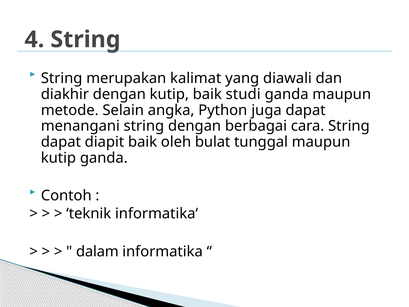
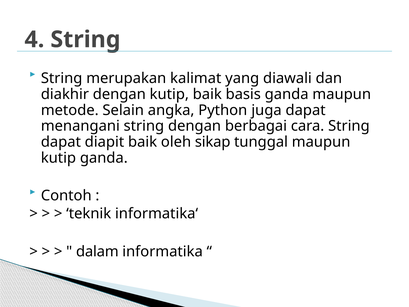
studi: studi -> basis (243, 94)
bulat: bulat -> sikap (213, 142)
